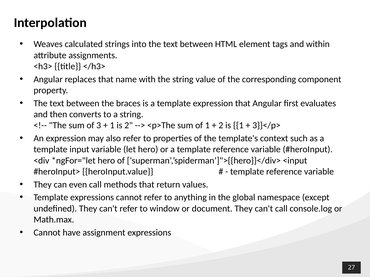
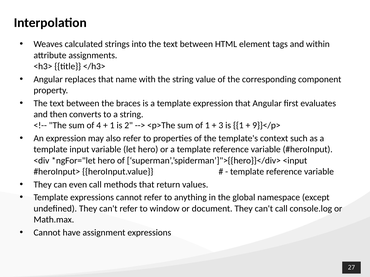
3: 3 -> 4 (99, 126)
2: 2 -> 3 (221, 126)
3}}</p>: 3}}</p> -> 9}}</p> (266, 126)
